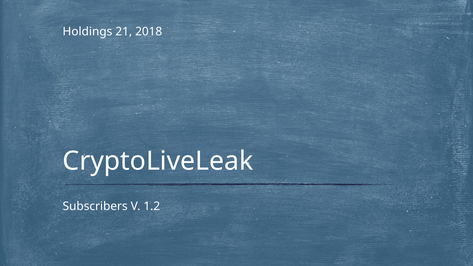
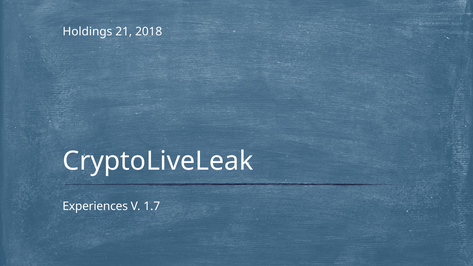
Subscribers: Subscribers -> Experiences (95, 206)
1.2: 1.2 -> 1.7 (152, 206)
